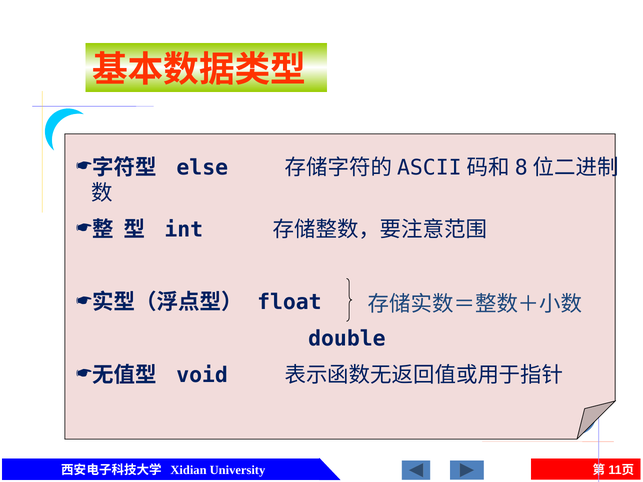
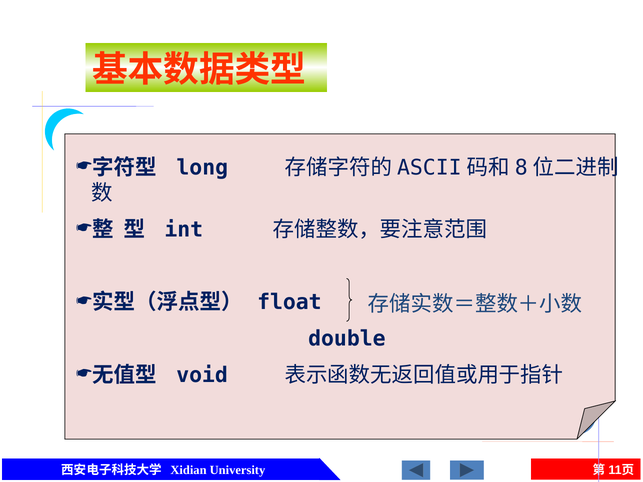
else: else -> long (202, 168)
